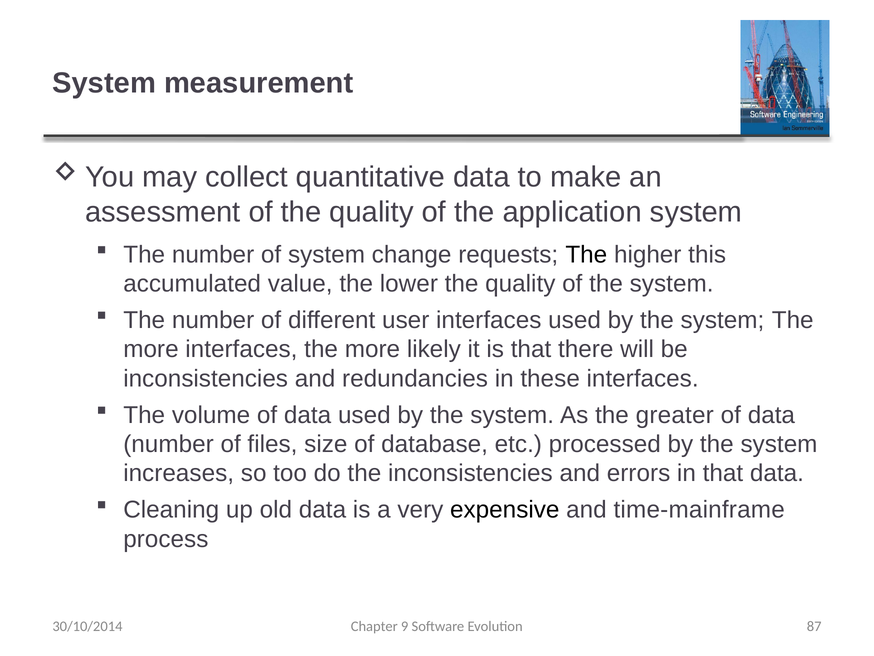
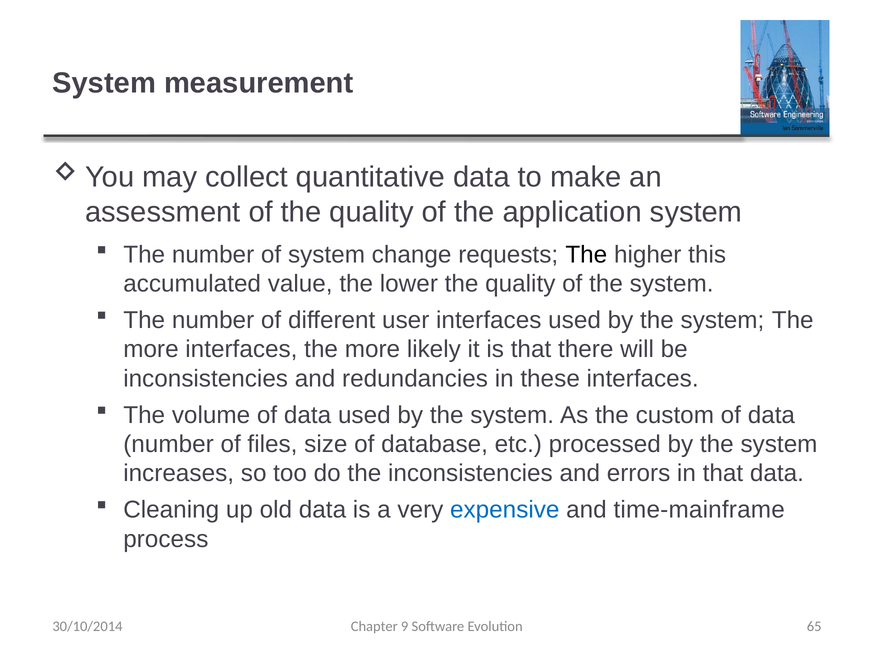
greater: greater -> custom (675, 415)
expensive colour: black -> blue (505, 509)
87: 87 -> 65 (814, 626)
